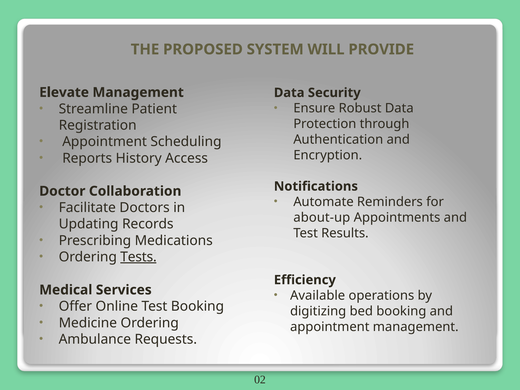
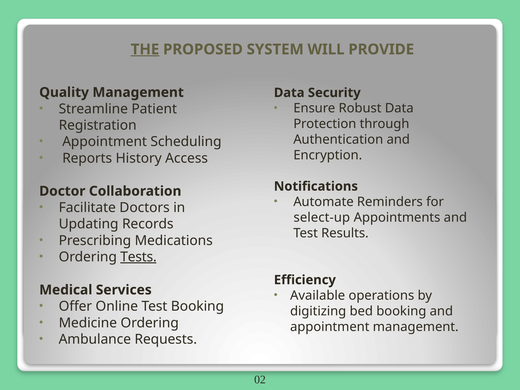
THE underline: none -> present (145, 49)
Elevate: Elevate -> Quality (64, 92)
about-up: about-up -> select-up (322, 218)
